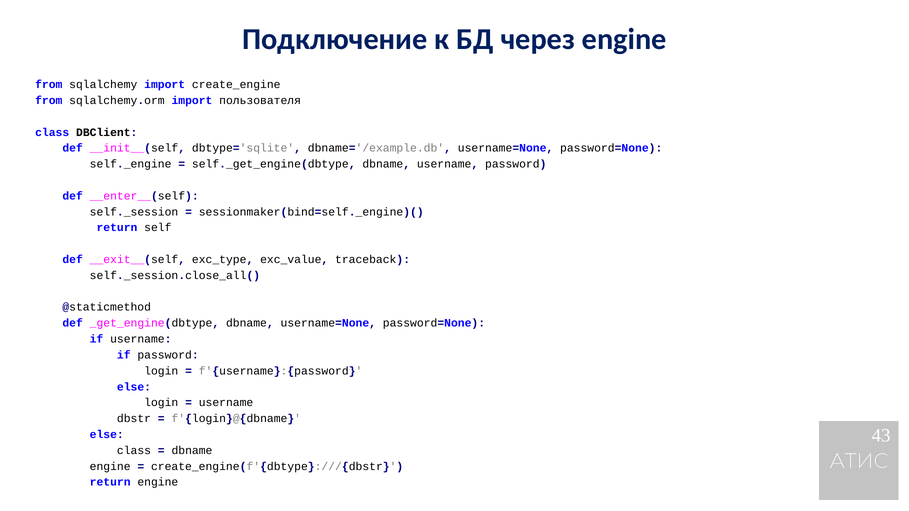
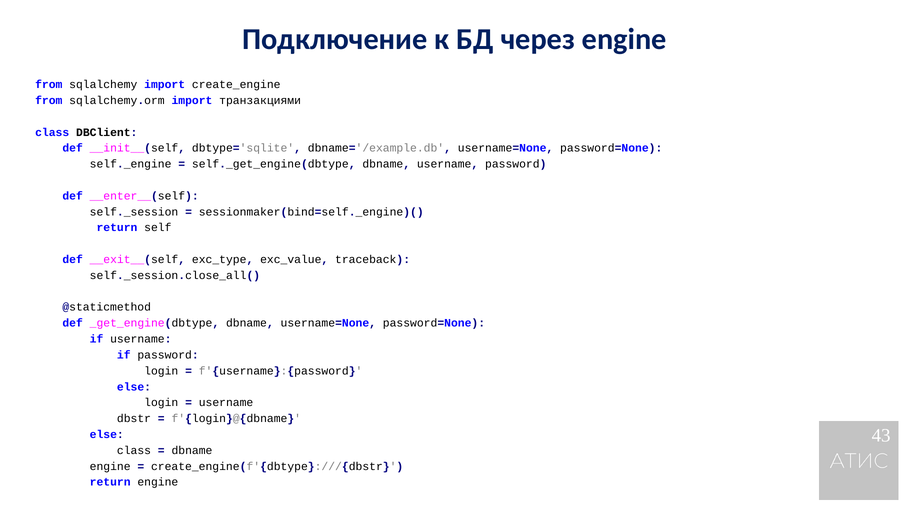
пользователя: пользователя -> транзакциями (260, 101)
